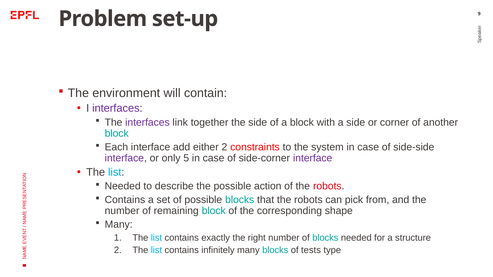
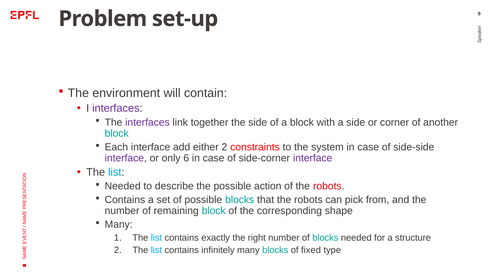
5: 5 -> 6 (186, 158)
tests: tests -> fixed (311, 250)
